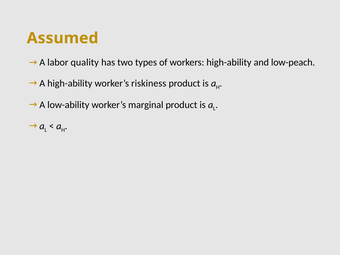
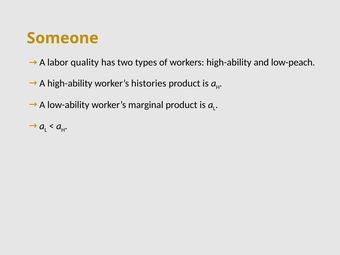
Assumed: Assumed -> Someone (63, 38)
riskiness: riskiness -> histories (149, 83)
